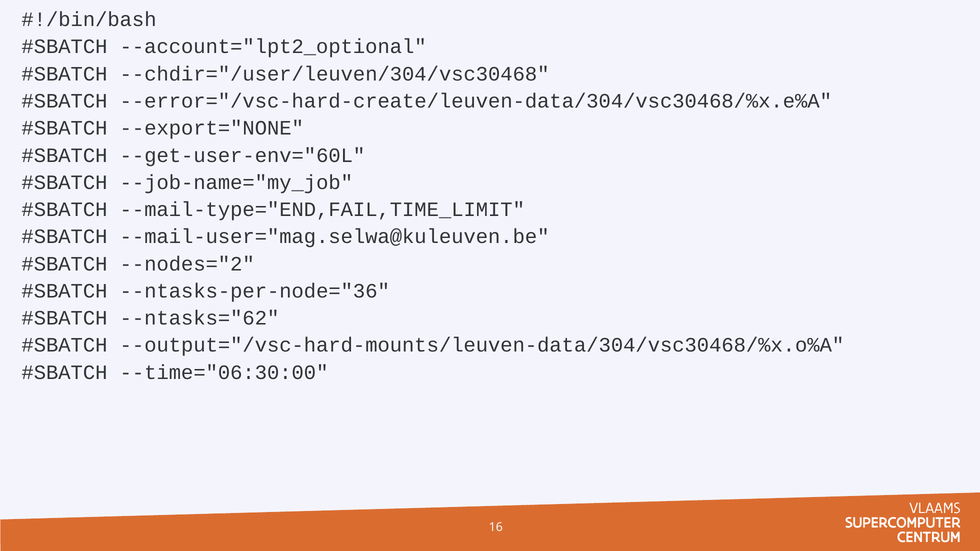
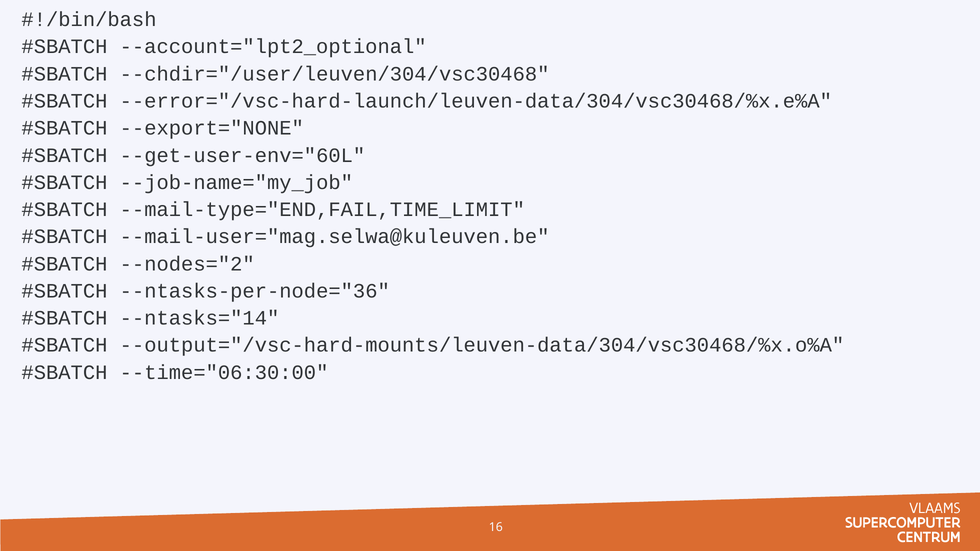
--error="/vsc-hard-create/leuven-data/304/vsc30468/%x.e%A: --error="/vsc-hard-create/leuven-data/304/vsc30468/%x.e%A -> --error="/vsc-hard-launch/leuven-data/304/vsc30468/%x.e%A (476, 101)
--ntasks="62: --ntasks="62 -> --ntasks="14 (199, 318)
